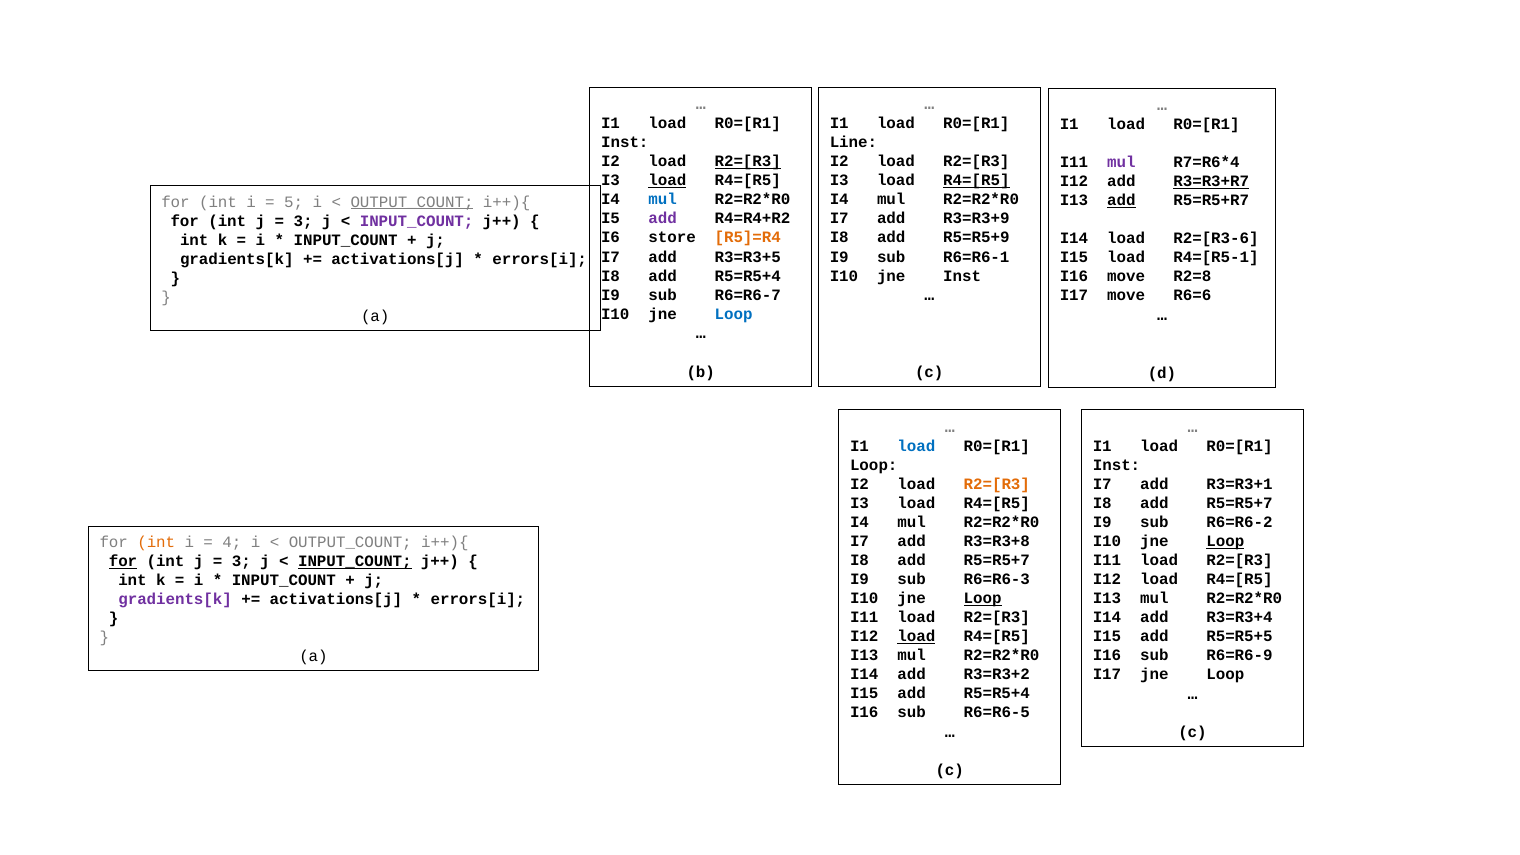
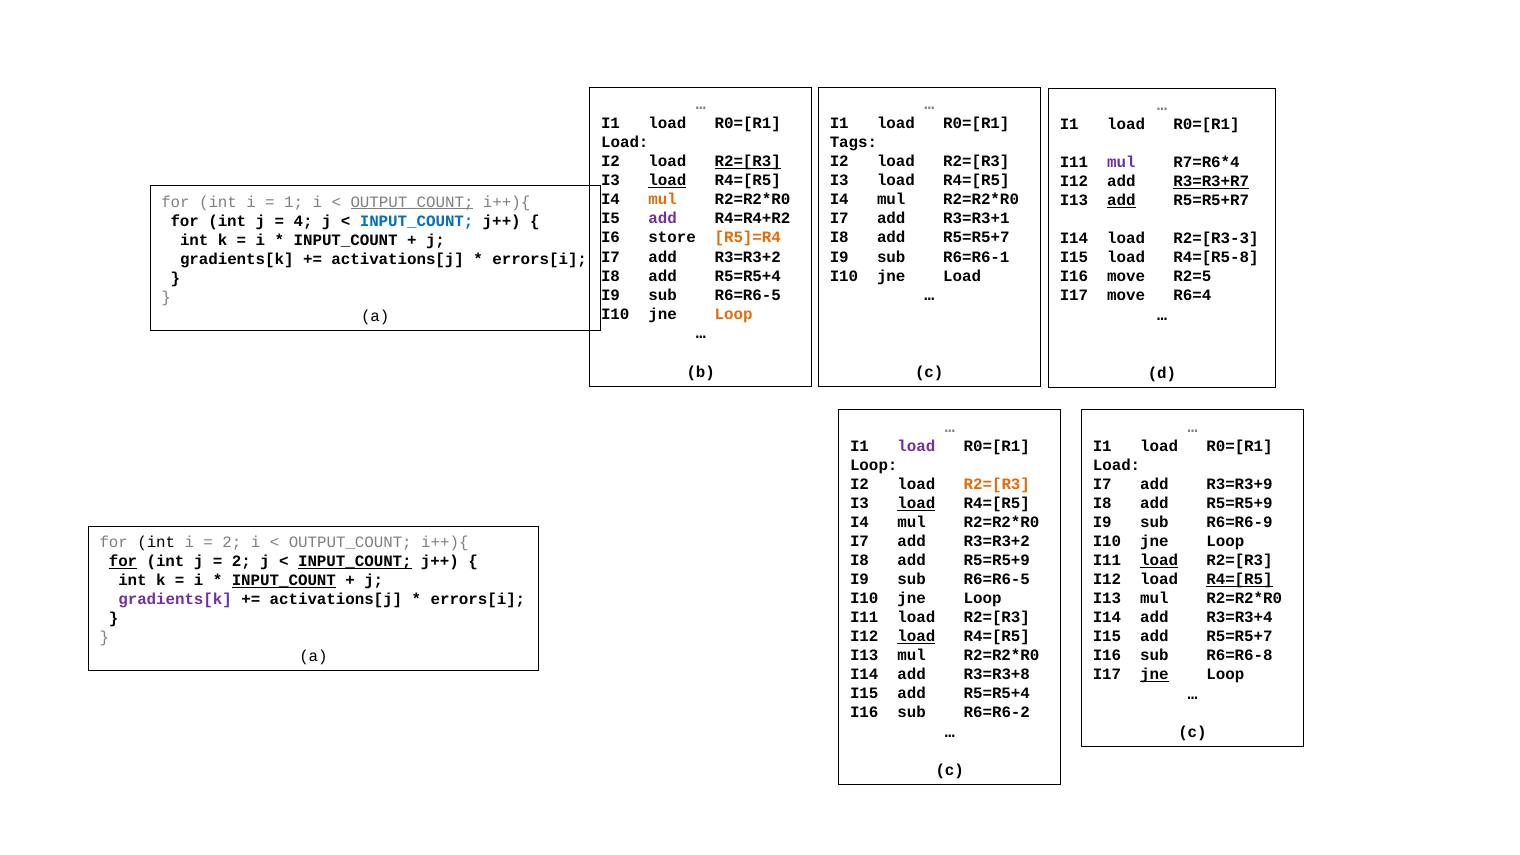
Inst: Inst -> Load (625, 143)
Line: Line -> Tags (853, 143)
R4=[R5 underline: present -> none (976, 181)
mul colour: blue -> orange (663, 200)
5: 5 -> 1 (294, 202)
R3=R3+9: R3=R3+9 -> R3=R3+1 (976, 219)
3: 3 -> 4 (303, 221)
INPUT_COUNT colour: purple -> blue (417, 221)
I8 add R5=R5+9: R5=R5+9 -> R5=R5+7 (976, 238)
R2=[R3-6: R2=[R3-6 -> R2=[R3-3 (1216, 239)
R3=R3+5: R3=R3+5 -> R3=R3+2 (748, 257)
R4=[R5-1: R4=[R5-1 -> R4=[R5-8 (1216, 258)
jne Inst: Inst -> Load (962, 276)
R2=8: R2=8 -> R2=5 (1192, 277)
R6=R6-7: R6=R6-7 -> R6=R6-5 (748, 295)
R6=6: R6=6 -> R6=4 (1192, 296)
Loop colour: blue -> orange (734, 314)
load colour: blue -> purple (916, 446)
Inst: Inst -> Load (1117, 465)
R3=R3+1: R3=R3+1 -> R3=R3+9 (1240, 484)
load underline: none -> present (916, 503)
R5=R5+7: R5=R5+7 -> R5=R5+9 (1240, 503)
R6=R6-2: R6=R6-2 -> R6=R6-9 (1240, 522)
R3=R3+8: R3=R3+8 -> R3=R3+2 (997, 541)
Loop underline: present -> none (1225, 541)
int colour: orange -> black (156, 542)
4: 4 -> 2 (232, 542)
R5=R5+7: R5=R5+7 -> R5=R5+9 (997, 560)
load underline: none -> present (1159, 560)
3: 3 -> 2 (241, 561)
R6=R6-3: R6=R6-3 -> R6=R6-5 (997, 579)
R4=[R5 underline: none -> present (1240, 579)
INPUT_COUNT underline: none -> present (284, 580)
Loop underline: present -> none (983, 598)
I15 add R5=R5+5: R5=R5+5 -> R5=R5+7 (1240, 636)
R6=R6-9: R6=R6-9 -> R6=R6-8 (1240, 655)
R3=R3+2: R3=R3+2 -> R3=R3+8 (997, 674)
jne underline: none -> present (1154, 674)
R6=R6-5: R6=R6-5 -> R6=R6-2 (997, 713)
